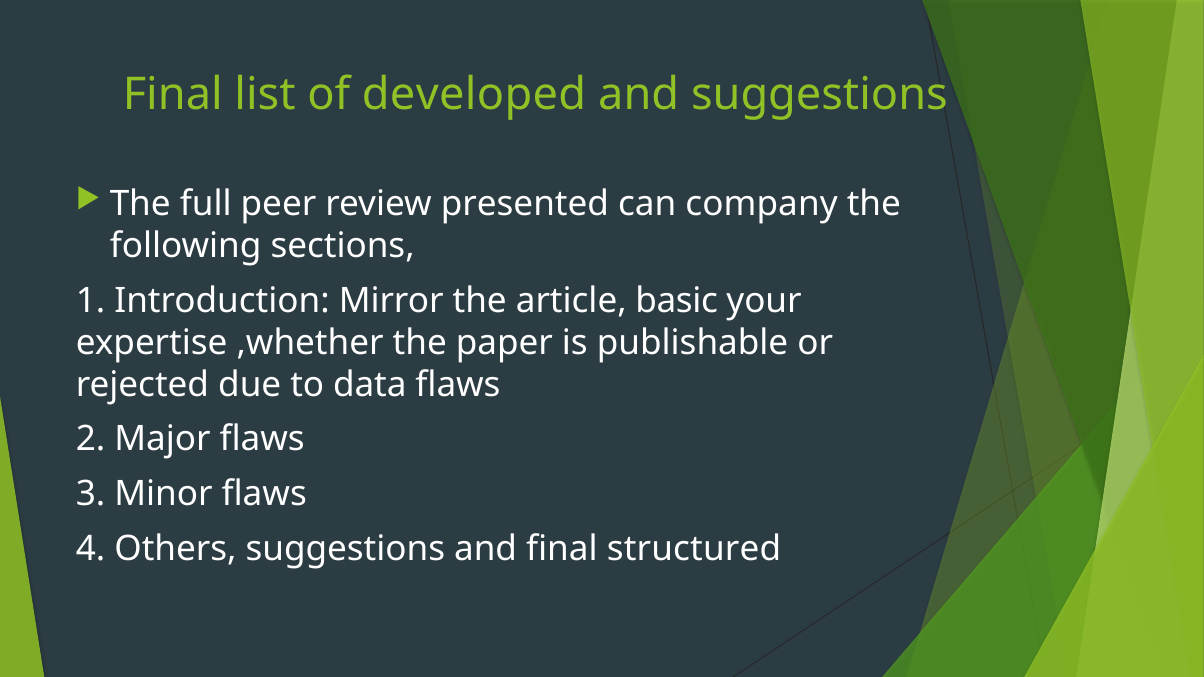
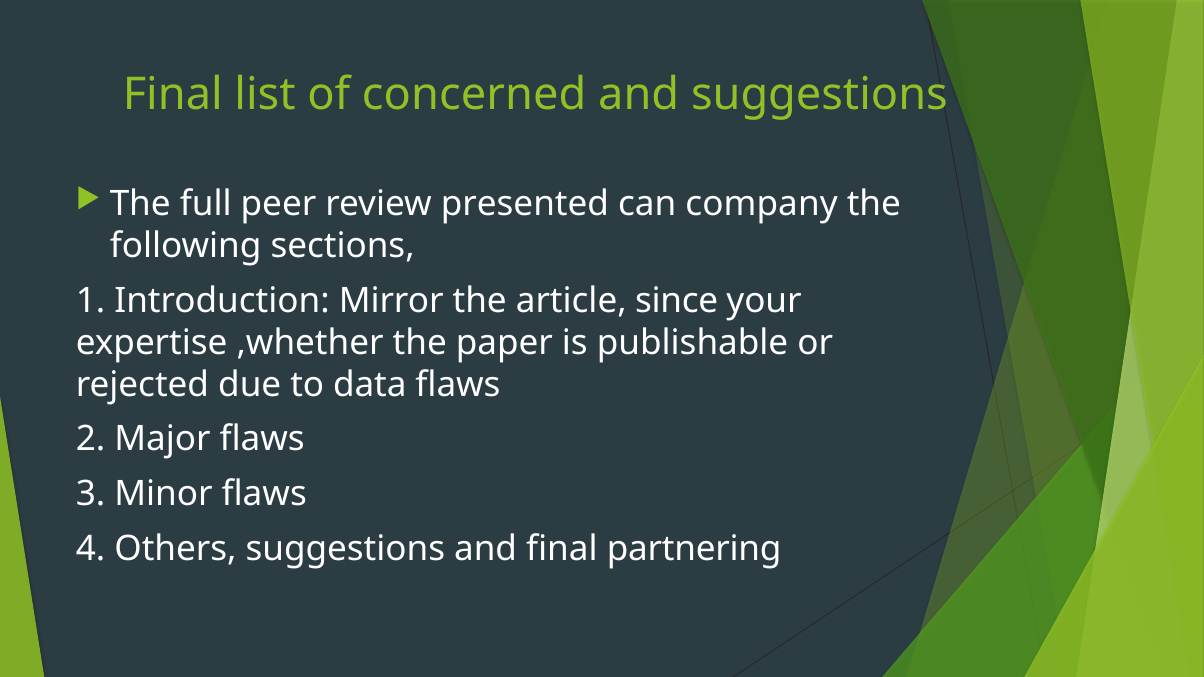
developed: developed -> concerned (474, 95)
basic: basic -> since (677, 301)
structured: structured -> partnering (694, 549)
